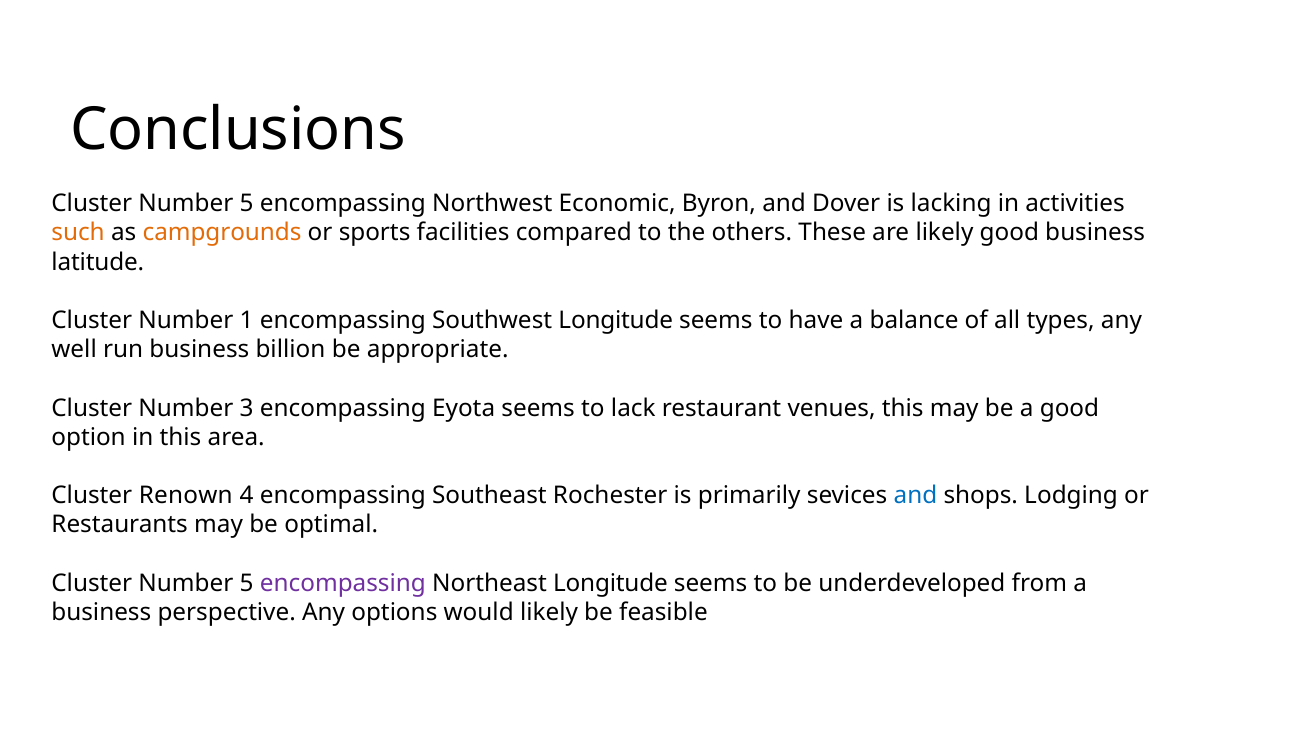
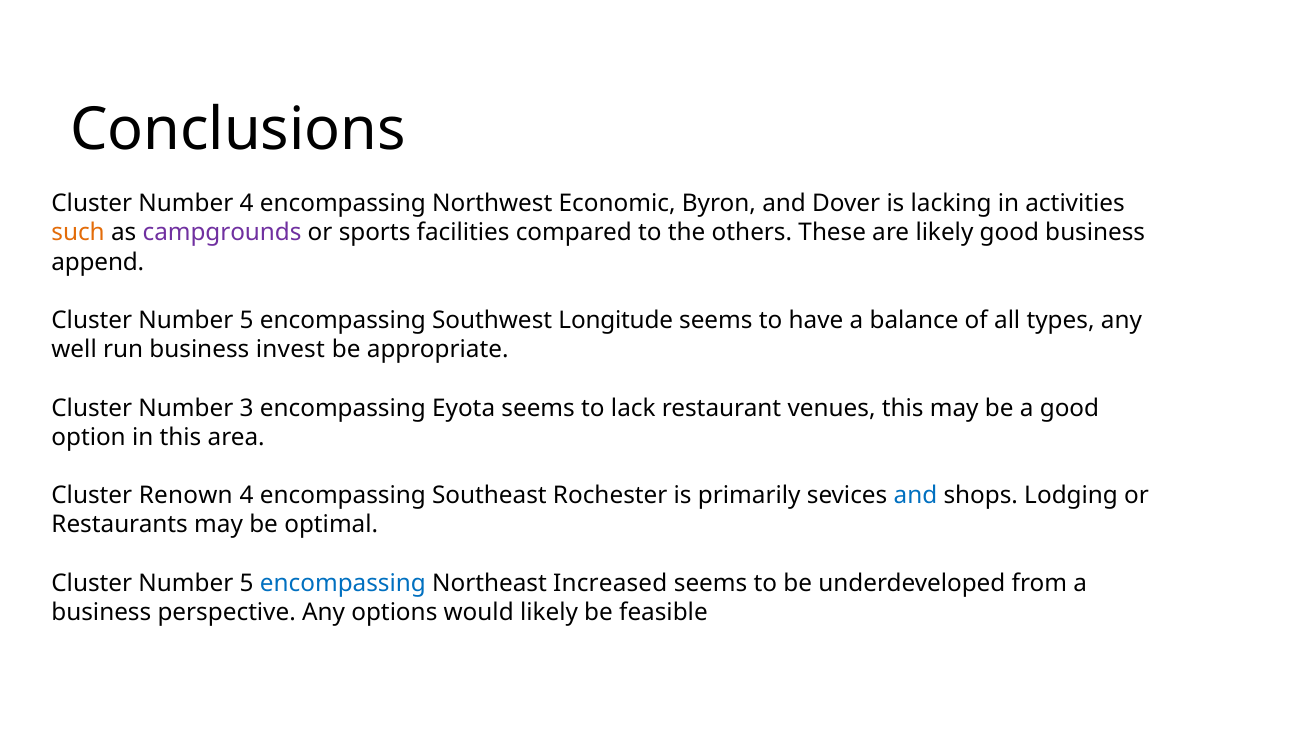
5: 5 -> 4 (247, 204)
campgrounds colour: orange -> purple (222, 233)
latitude: latitude -> append (98, 262)
1: 1 -> 5 (247, 320)
billion: billion -> invest (290, 349)
encompassing colour: purple -> blue (343, 583)
Northeast Longitude: Longitude -> Increased (610, 583)
